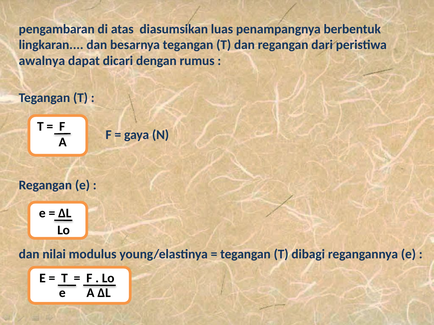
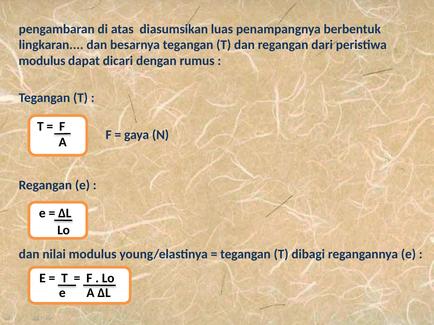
awalnya: awalnya -> modulus (42, 61)
